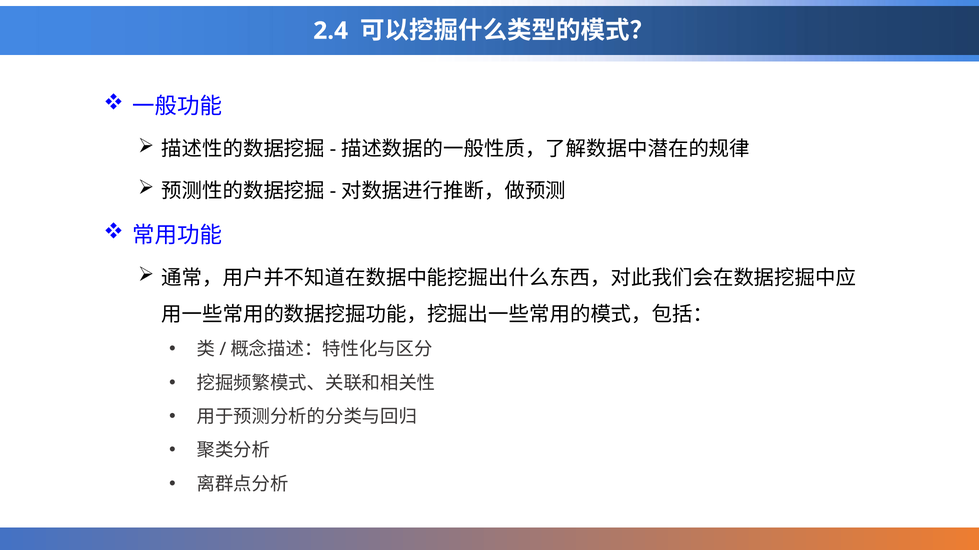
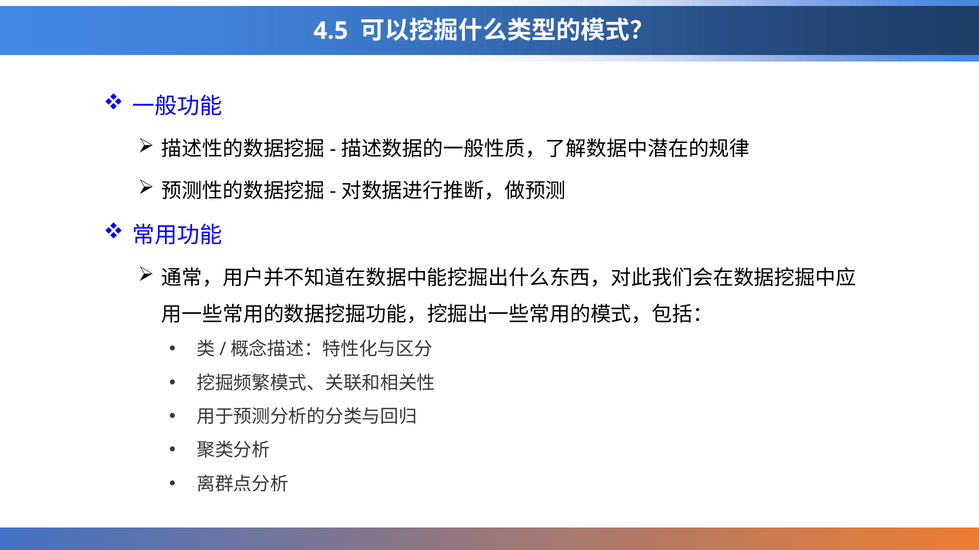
2.4: 2.4 -> 4.5 (331, 31)
